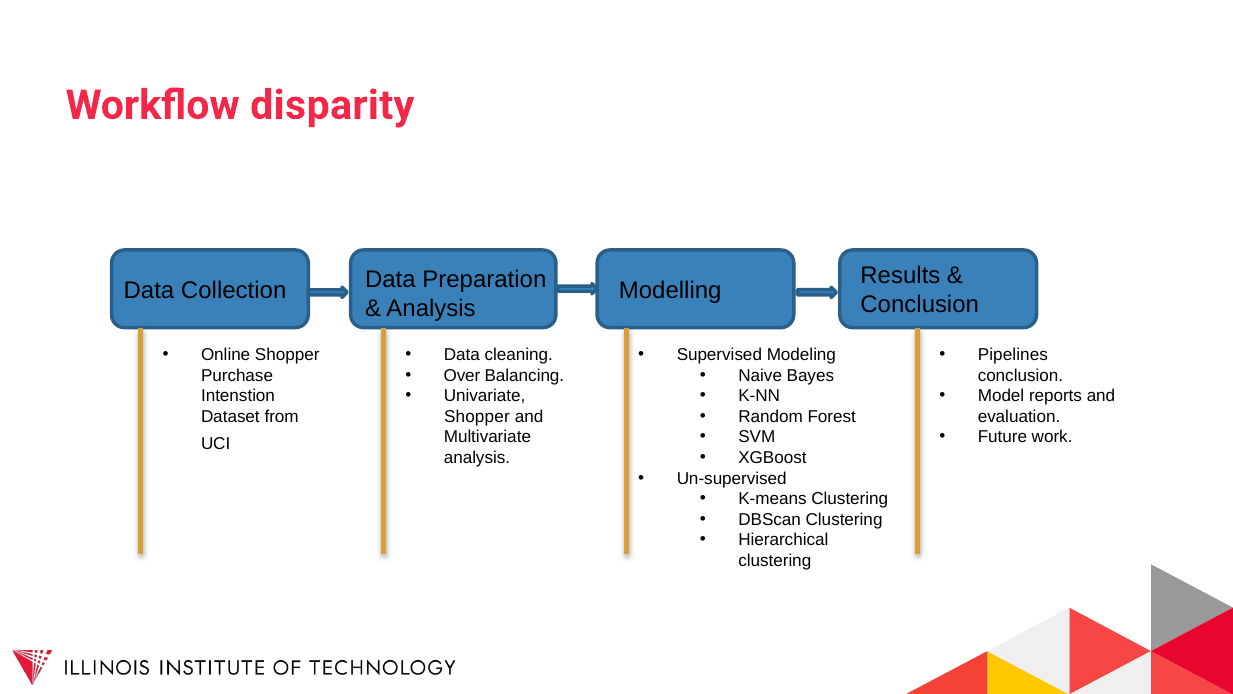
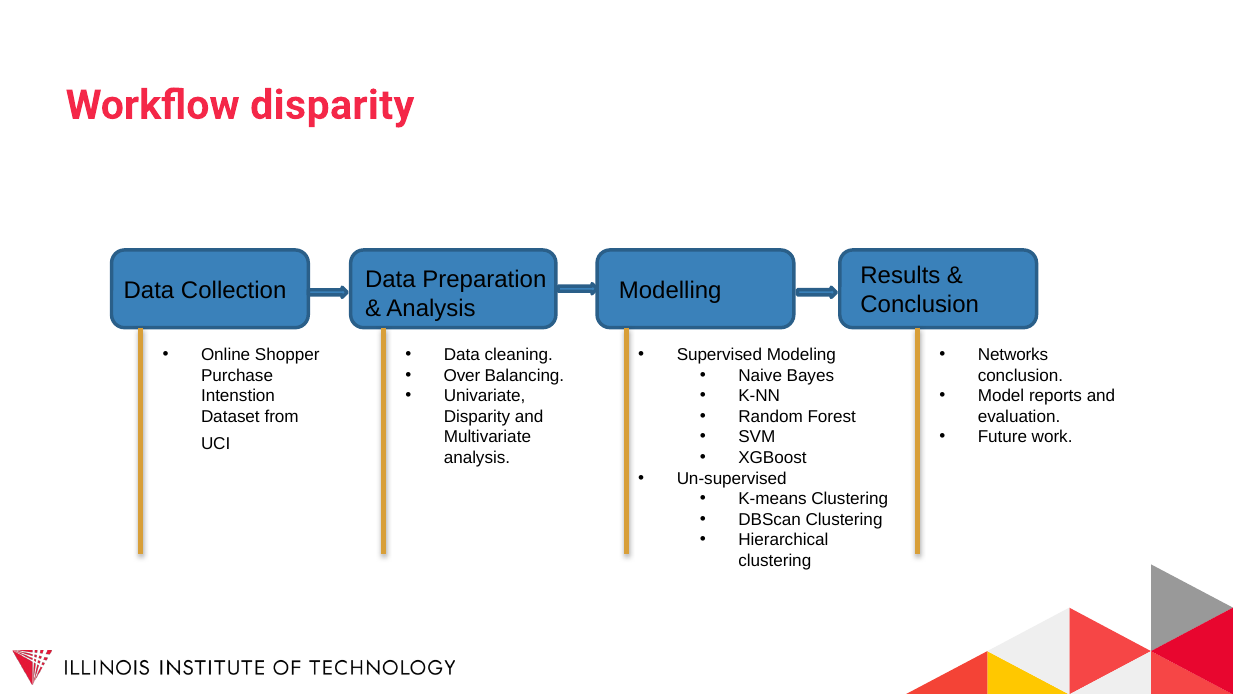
Pipelines: Pipelines -> Networks (1013, 355)
Shopper: Shopper -> Disparity (477, 416)
